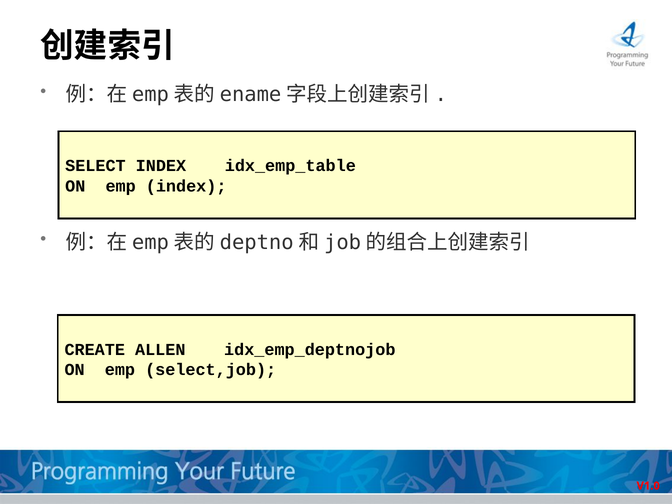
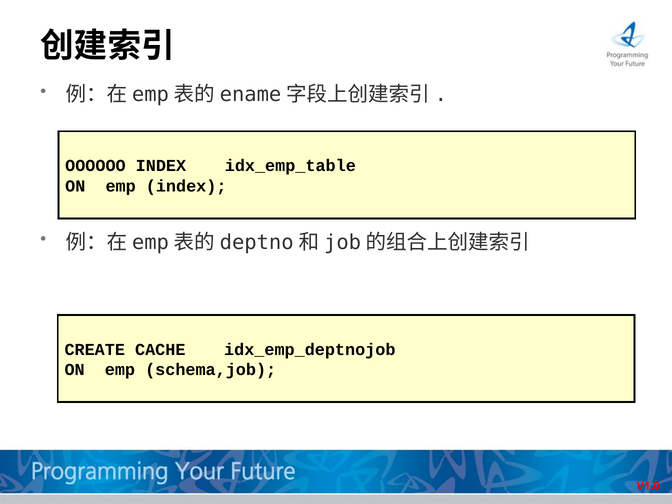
SELECT: SELECT -> OOOOOO (95, 166)
ALLEN: ALLEN -> CACHE (160, 350)
select,job: select,job -> schema,job (211, 370)
